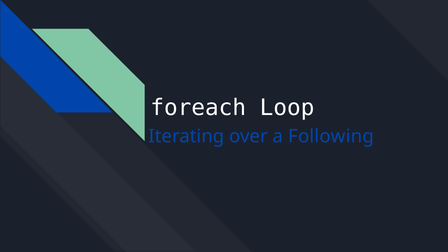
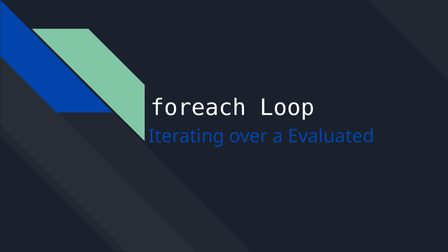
Following: Following -> Evaluated (331, 136)
